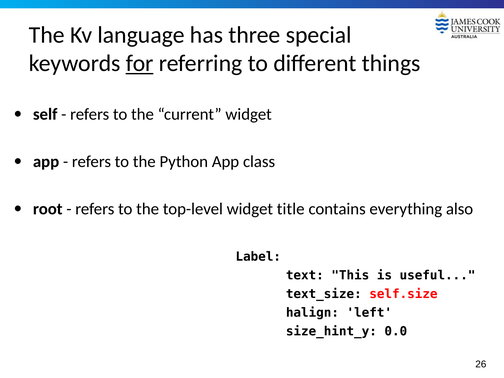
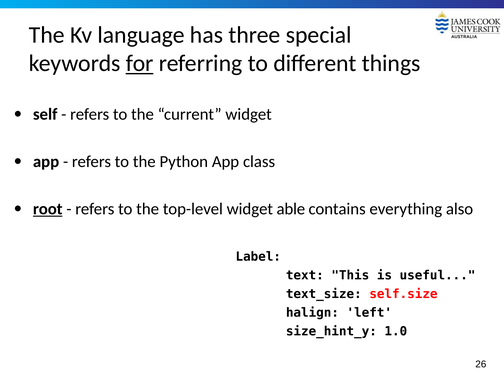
root underline: none -> present (48, 209)
title: title -> able (291, 209)
0.0: 0.0 -> 1.0 (396, 331)
